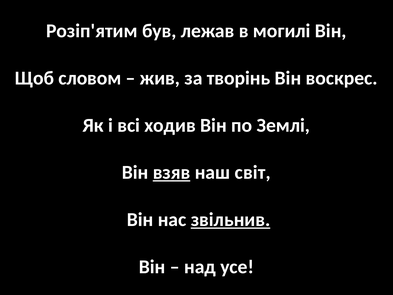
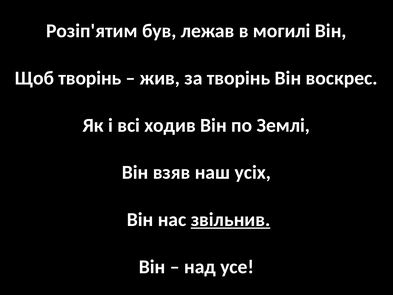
Щоб словом: словом -> творінь (90, 78)
взяв underline: present -> none (172, 172)
світ: світ -> усіх (253, 172)
